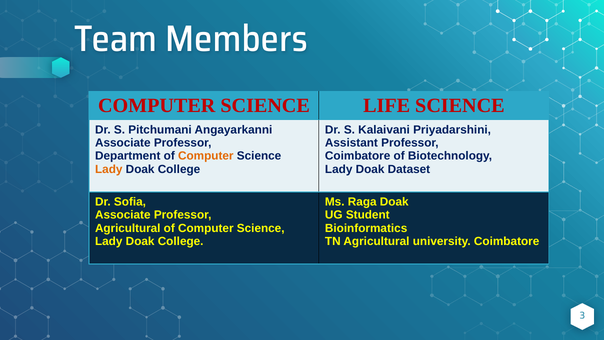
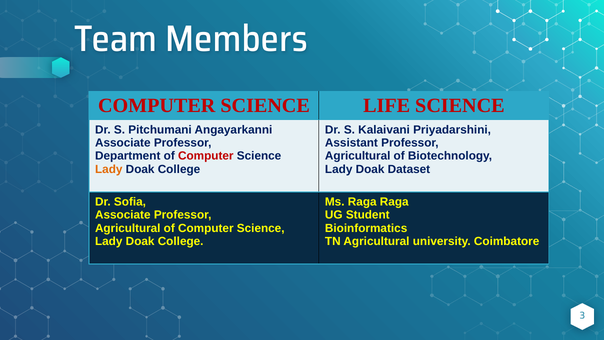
Computer colour: orange -> red (206, 156)
Coimbatore: Coimbatore -> Agricultural (358, 156)
Raga Doak: Doak -> Raga (394, 202)
